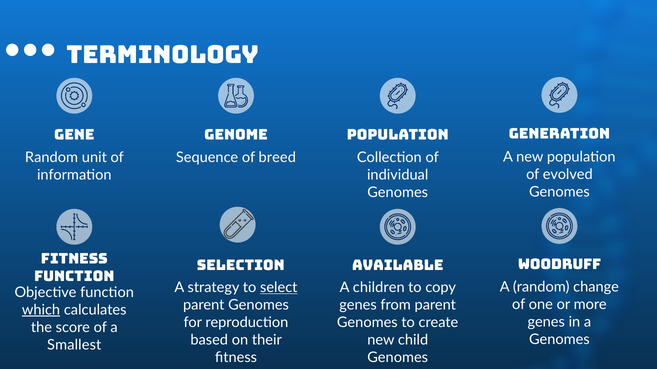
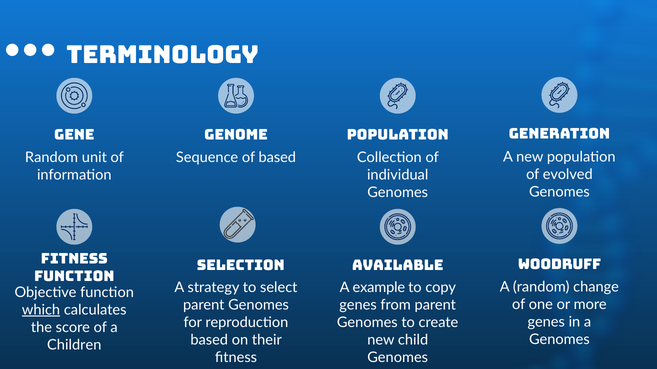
of breed: breed -> based (277, 158)
select underline: present -> none (279, 288)
children: children -> example (379, 288)
Smallest: Smallest -> Children (74, 345)
